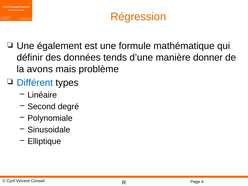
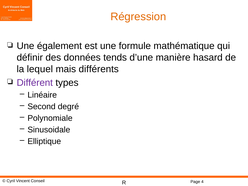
donner: donner -> hasard (208, 58)
avons: avons -> lequel (40, 69)
problème: problème -> différents (99, 69)
Différent colour: blue -> purple (35, 83)
